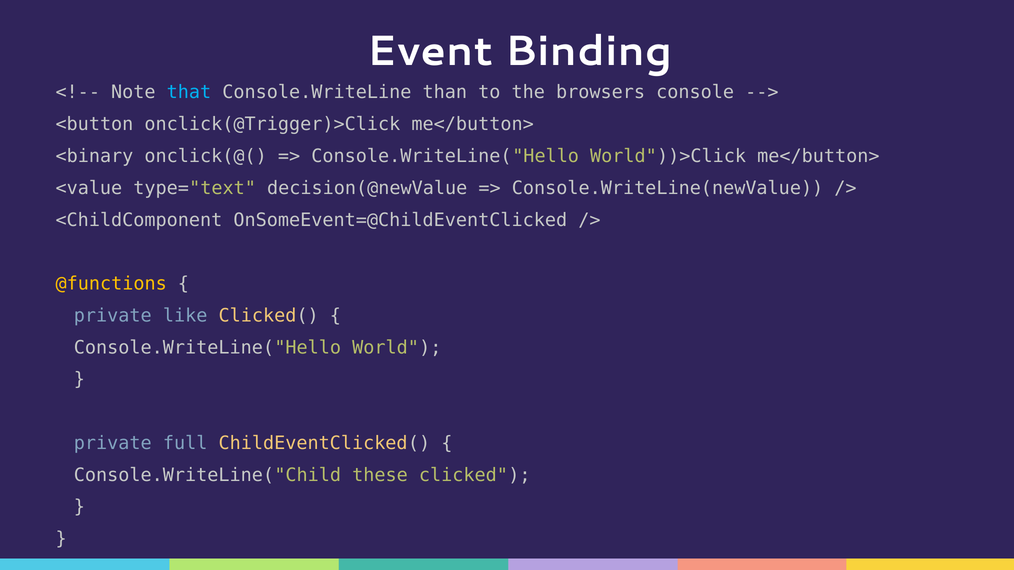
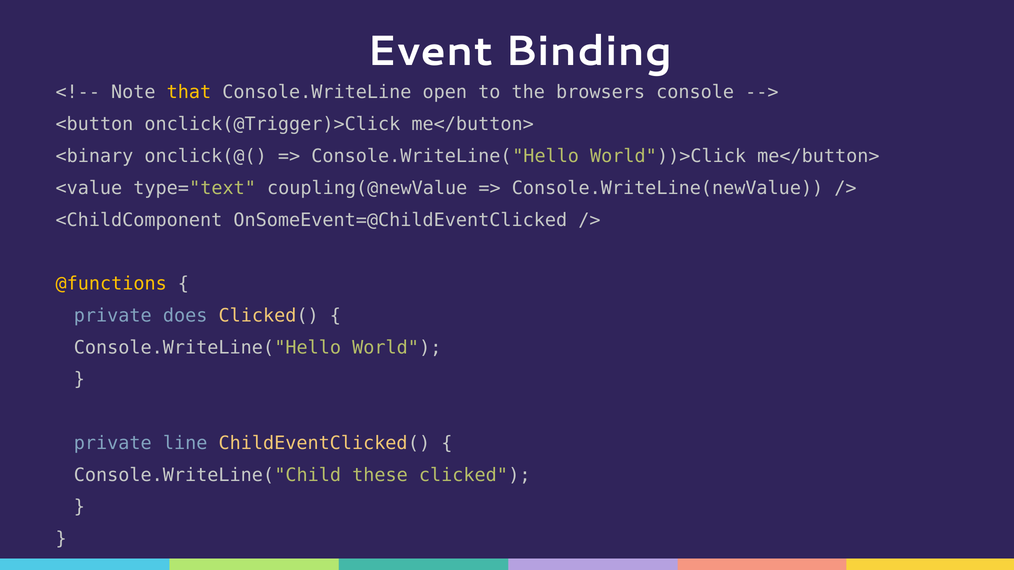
that colour: light blue -> yellow (189, 92)
than: than -> open (445, 92)
decision(@newValue: decision(@newValue -> coupling(@newValue (367, 188)
like: like -> does (185, 316)
full: full -> line (185, 443)
